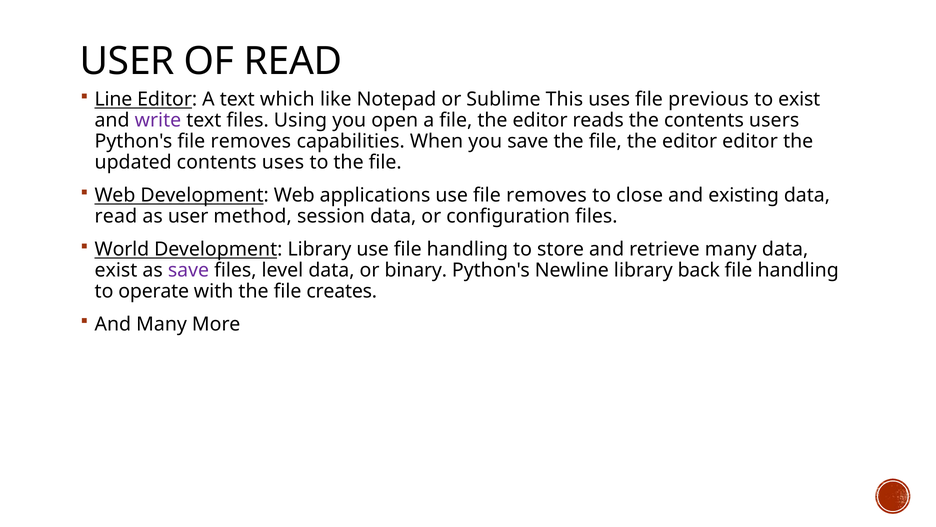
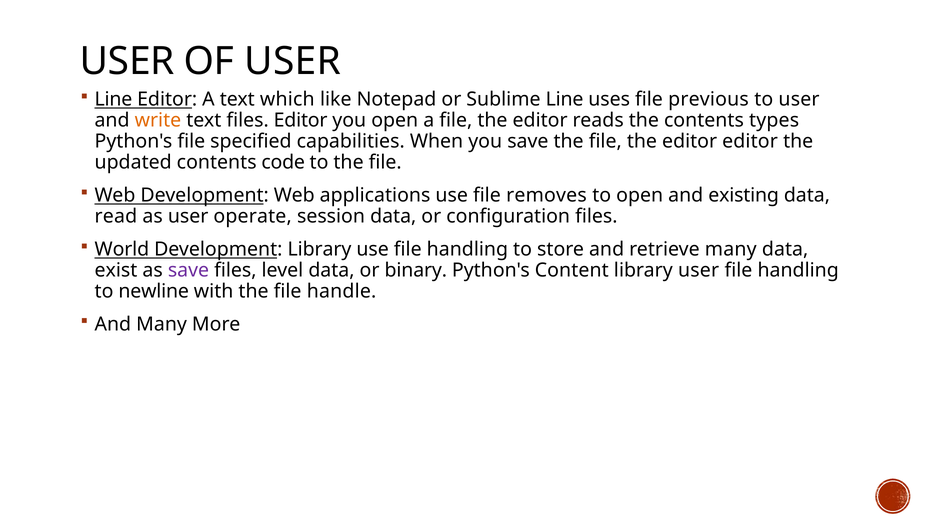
OF READ: READ -> USER (293, 62)
Sublime This: This -> Line (565, 99)
to exist: exist -> user (799, 99)
write colour: purple -> orange (158, 120)
files Using: Using -> Editor (301, 120)
users: users -> types (774, 120)
Python's file removes: removes -> specified (251, 141)
contents uses: uses -> code (283, 162)
to close: close -> open (640, 195)
method: method -> operate (253, 216)
Newline: Newline -> Content (572, 270)
library back: back -> user (699, 270)
operate: operate -> newline (154, 291)
creates: creates -> handle (342, 291)
